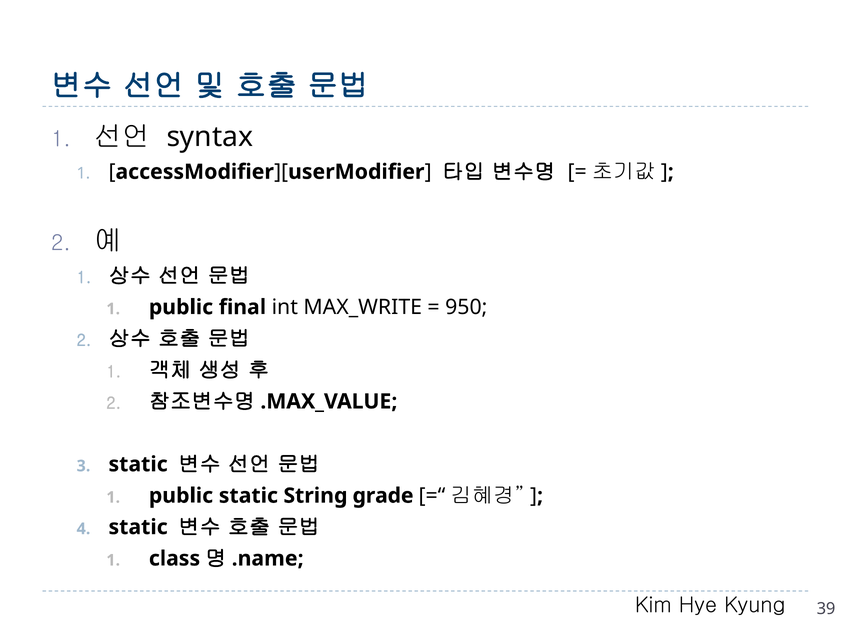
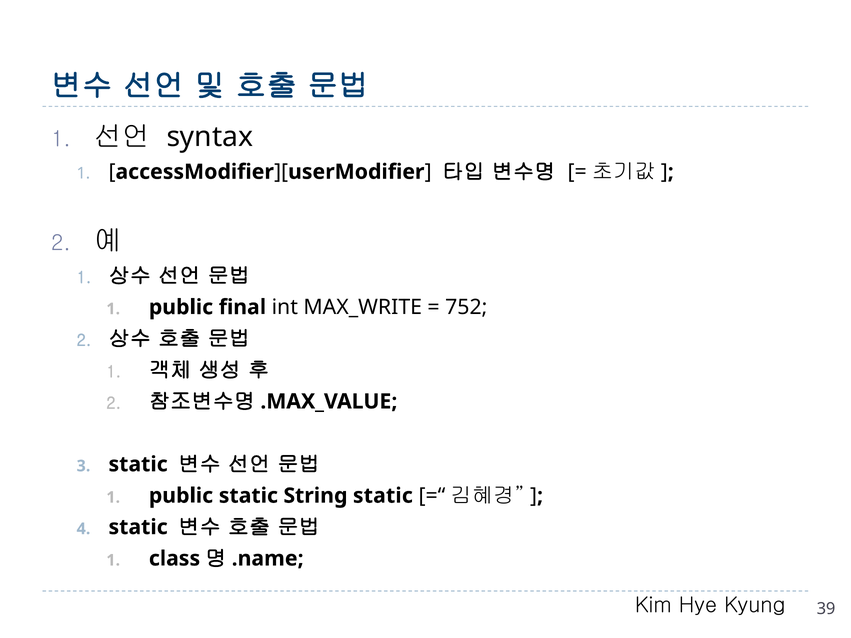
950: 950 -> 752 (466, 307)
String grade: grade -> static (383, 496)
